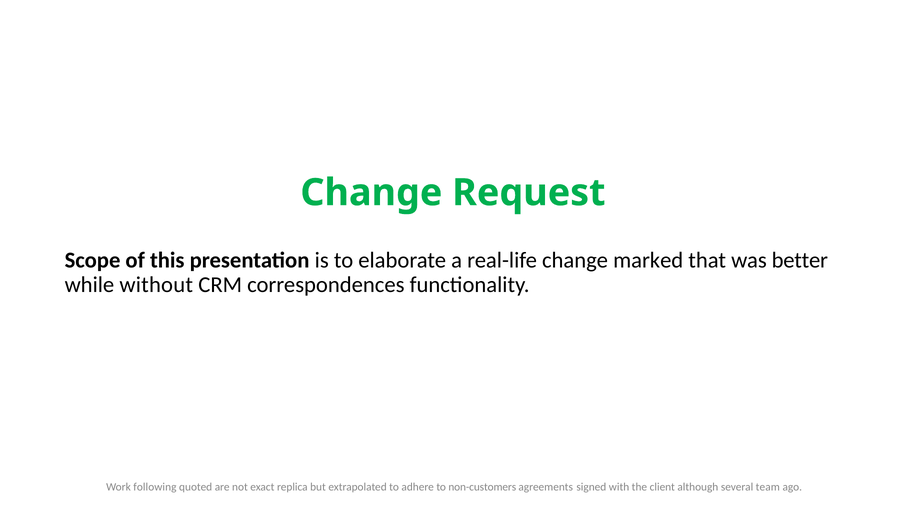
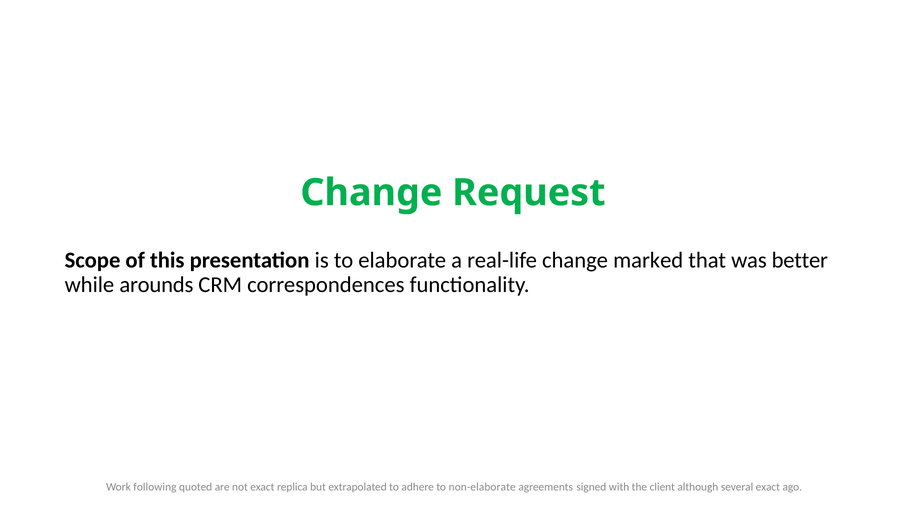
without: without -> arounds (156, 284)
non-customers: non-customers -> non-elaborate (482, 487)
several team: team -> exact (768, 487)
